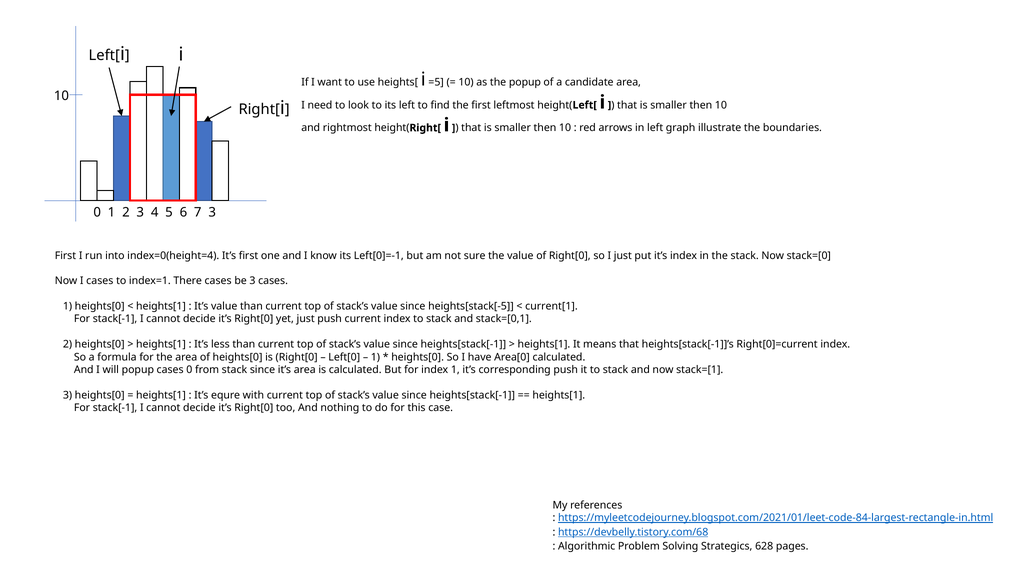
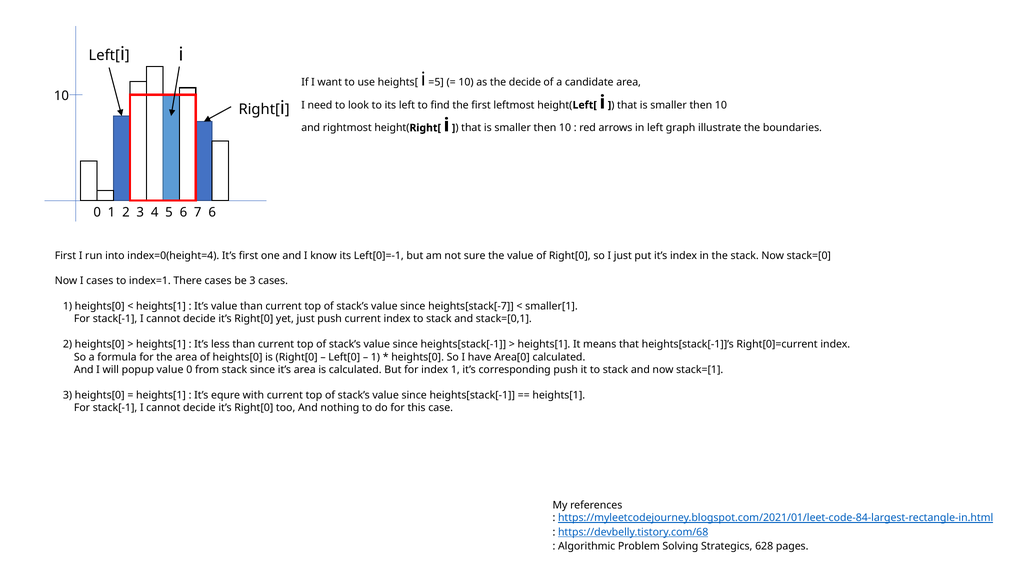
the popup: popup -> decide (525, 82)
7 3: 3 -> 6 (212, 212)
heights[stack[-5: heights[stack[-5 -> heights[stack[-7 (471, 306)
current[1: current[1 -> smaller[1 (551, 306)
popup cases: cases -> value (170, 370)
